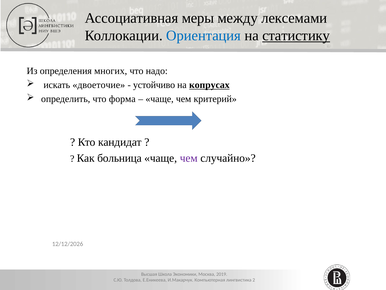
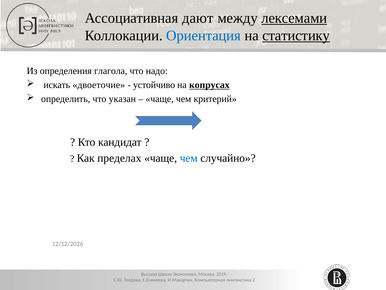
меры: меры -> дают (198, 18)
лексемами underline: none -> present (294, 18)
многих: многих -> глагола (111, 71)
форма: форма -> указан (122, 99)
больница: больница -> пределах (119, 158)
чем colour: purple -> blue (189, 158)
